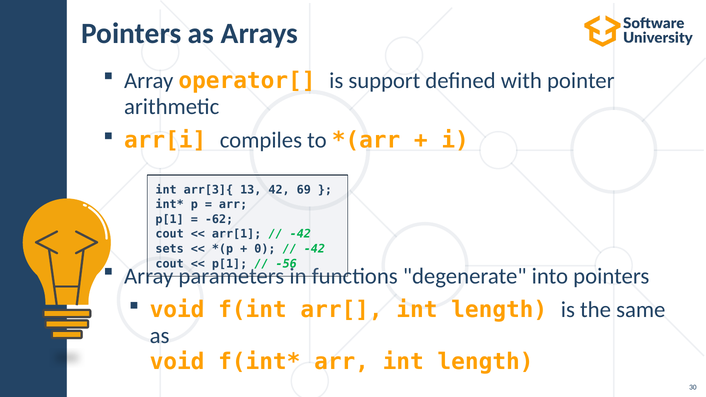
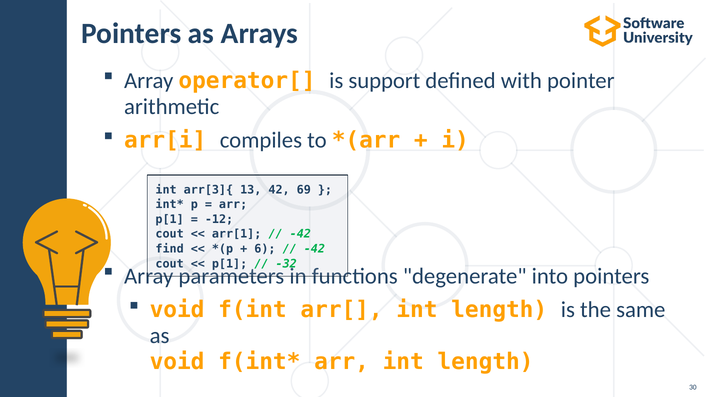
-62: -62 -> -12 (219, 219)
sets: sets -> find (170, 249)
0: 0 -> 6 (265, 249)
-56: -56 -> -32 (286, 264)
